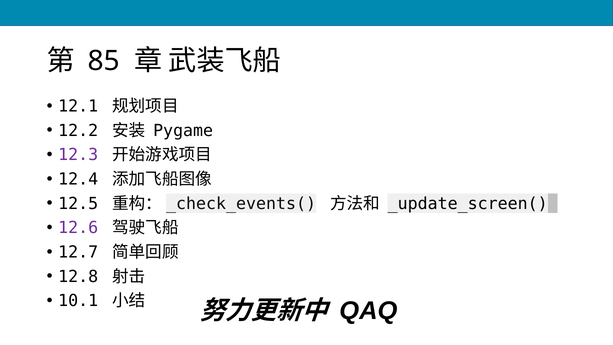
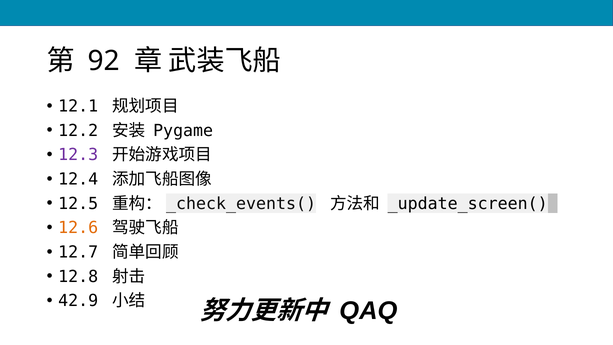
85: 85 -> 92 (104, 61)
12.6 colour: purple -> orange (78, 228)
10.1: 10.1 -> 42.9 (78, 301)
